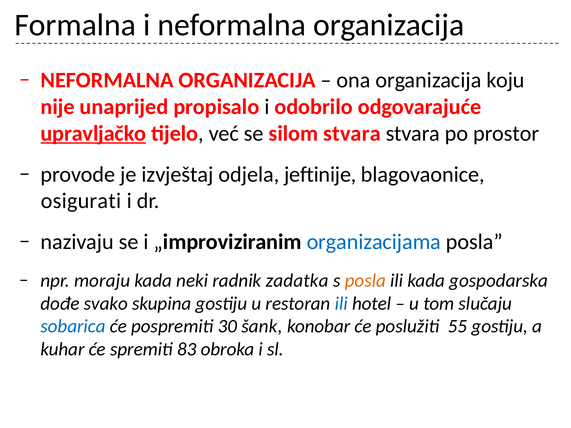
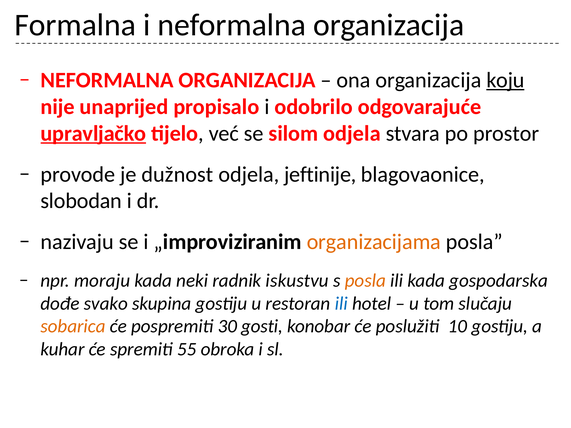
koju underline: none -> present (505, 80)
silom stvara: stvara -> odjela (352, 134)
izvještaj: izvještaj -> dužnost (178, 174)
osigurati: osigurati -> slobodan (81, 201)
organizacijama colour: blue -> orange (374, 242)
zadatka: zadatka -> iskustvu (297, 281)
sobarica colour: blue -> orange (73, 327)
šank: šank -> gosti (262, 327)
55: 55 -> 10 (458, 327)
83: 83 -> 55 (187, 349)
